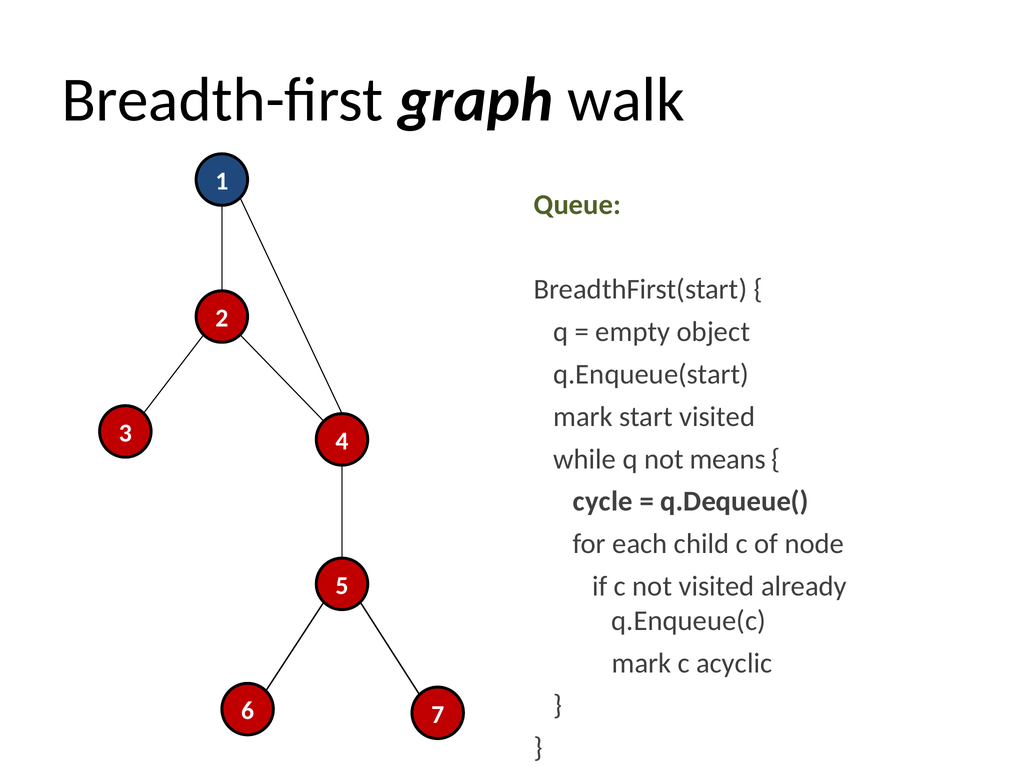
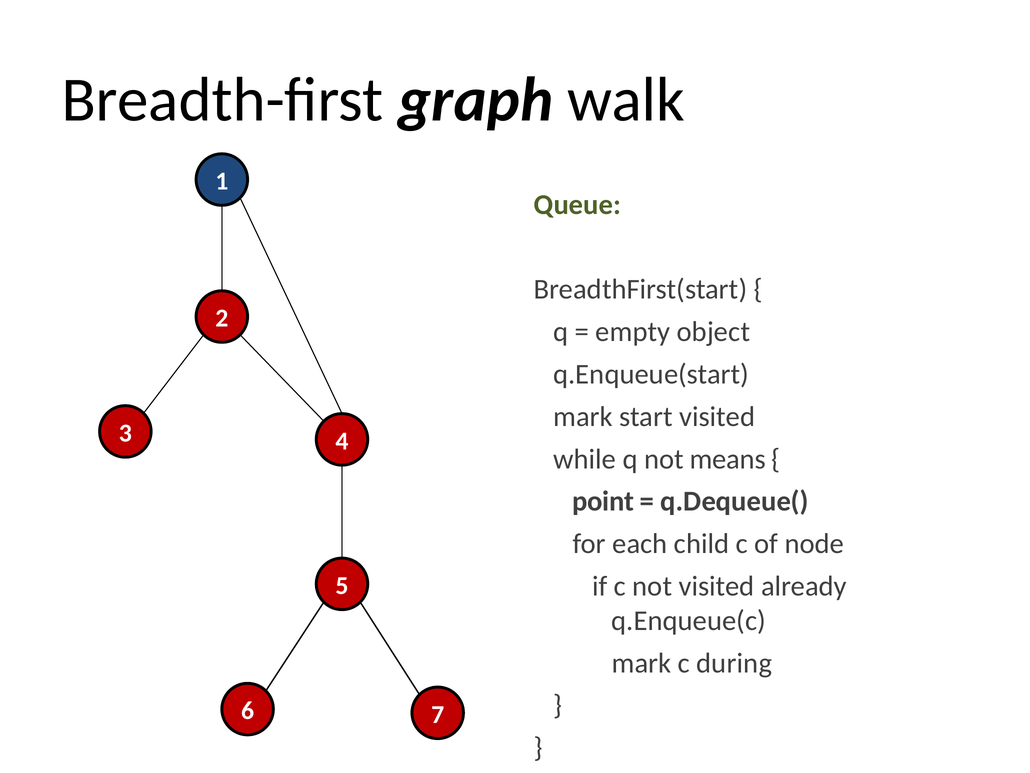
cycle: cycle -> point (603, 501)
acyclic: acyclic -> during (734, 663)
